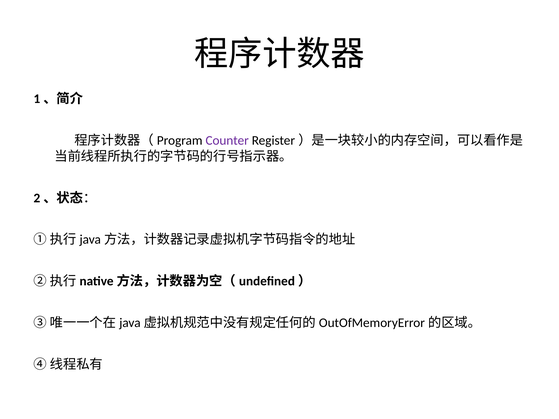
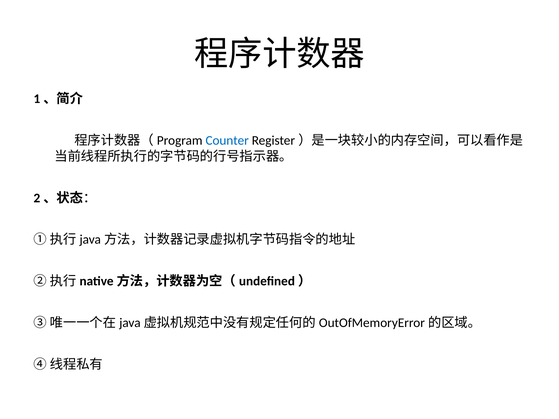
Counter colour: purple -> blue (227, 141)
